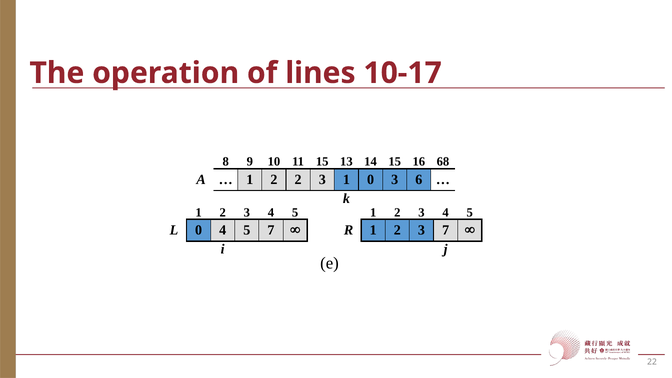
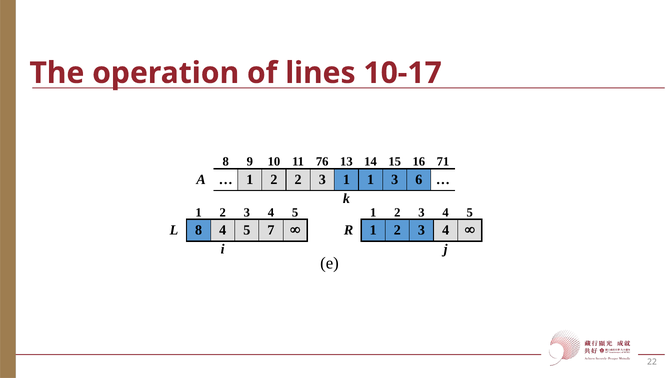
11 15: 15 -> 76 (322, 162)
68: 68 -> 71 (443, 162)
1 0: 0 -> 1 (371, 180)
L 0: 0 -> 8 (199, 230)
7: 7 -> 4 (446, 230)
